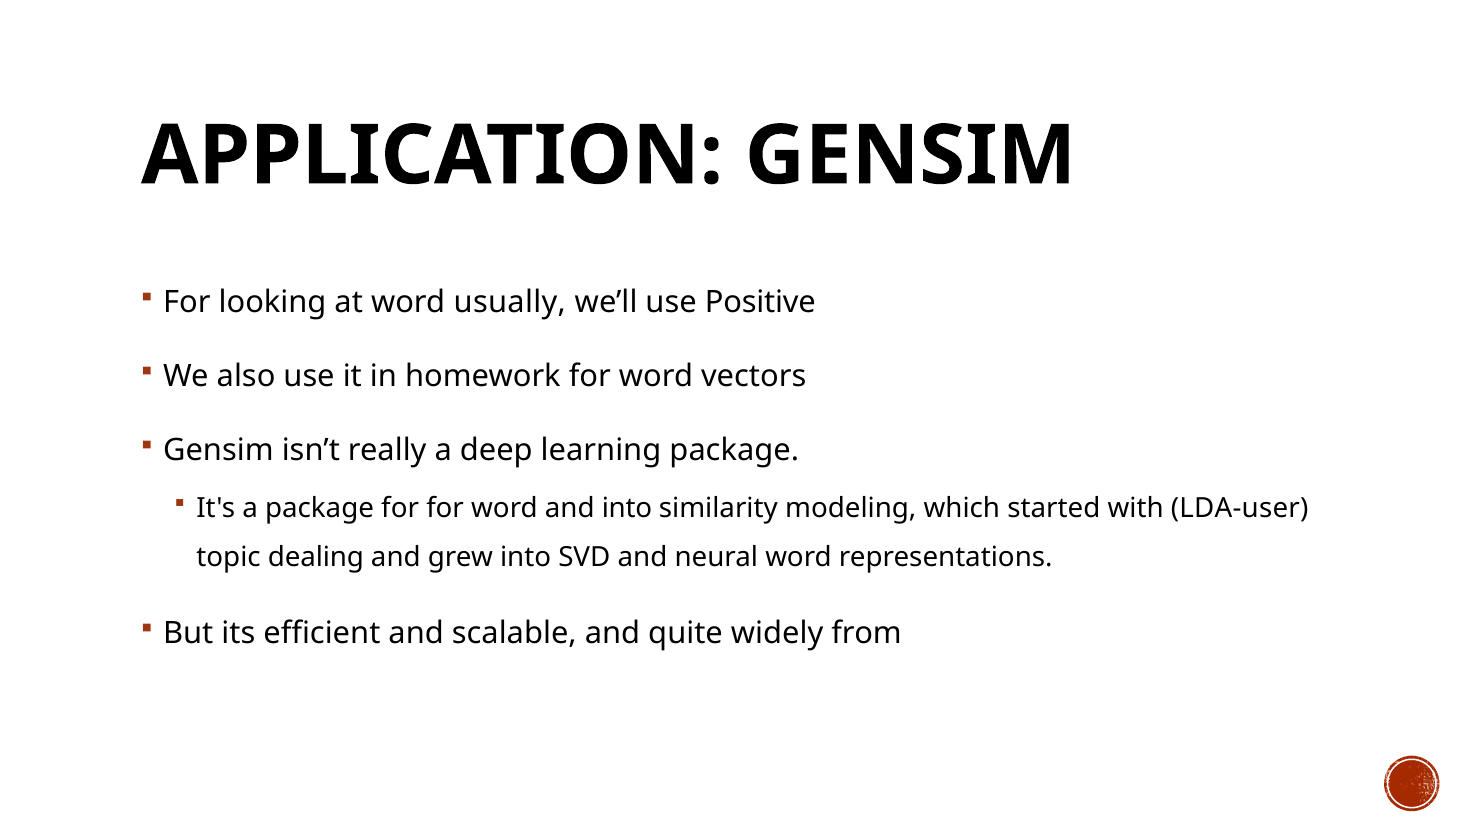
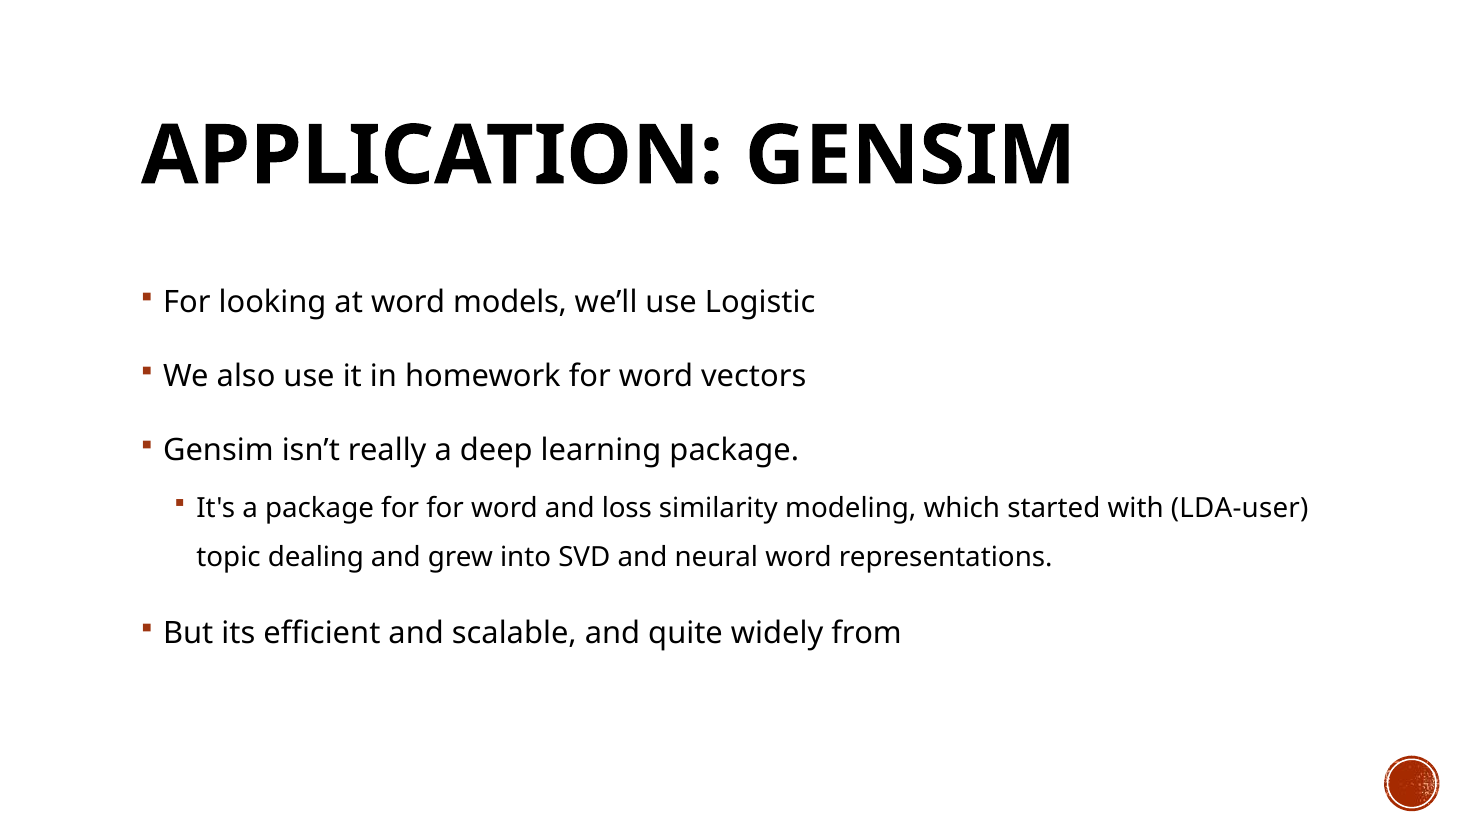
usually: usually -> models (510, 302)
Positive: Positive -> Logistic (760, 302)
and into: into -> loss (627, 508)
